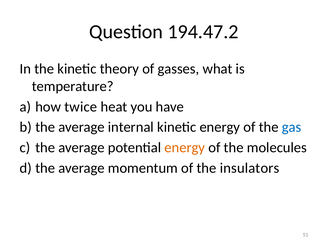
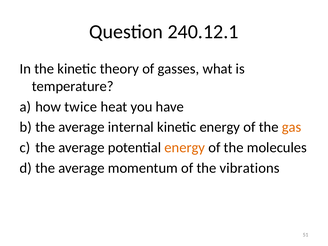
194.47.2: 194.47.2 -> 240.12.1 (203, 32)
gas colour: blue -> orange (292, 127)
insulators: insulators -> vibrations (250, 168)
